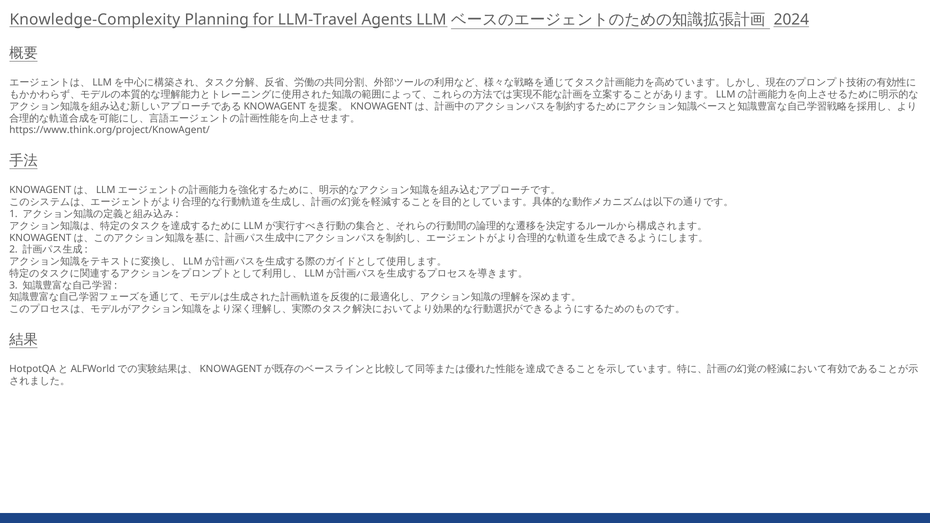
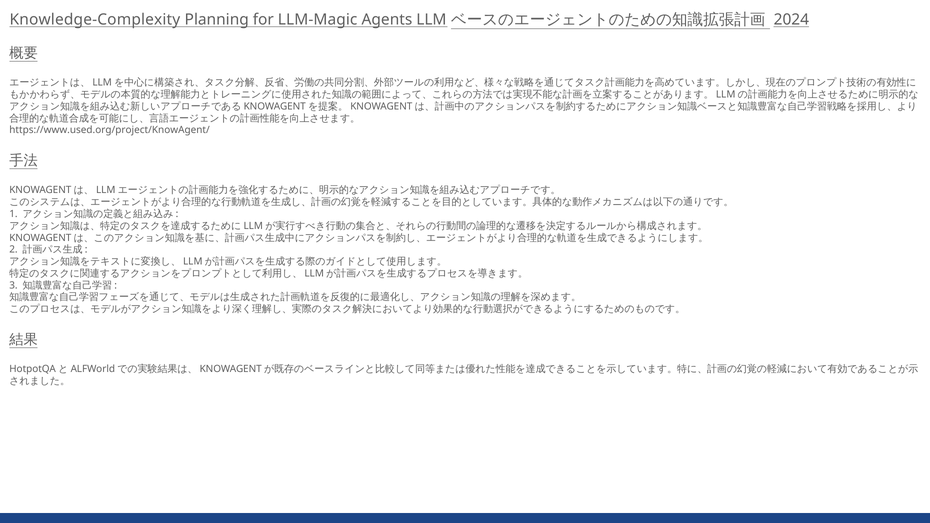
LLM-Travel: LLM-Travel -> LLM-Magic (318, 20)
https://www.think.org/project/KnowAgent/: https://www.think.org/project/KnowAgent/ -> https://www.used.org/project/KnowAgent/ (110, 130)
